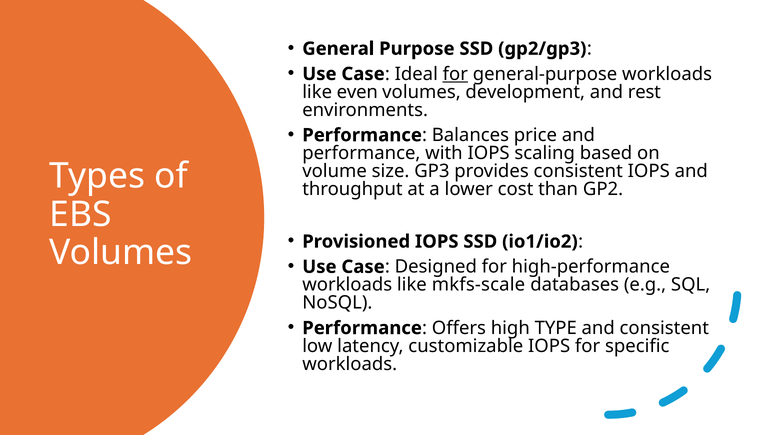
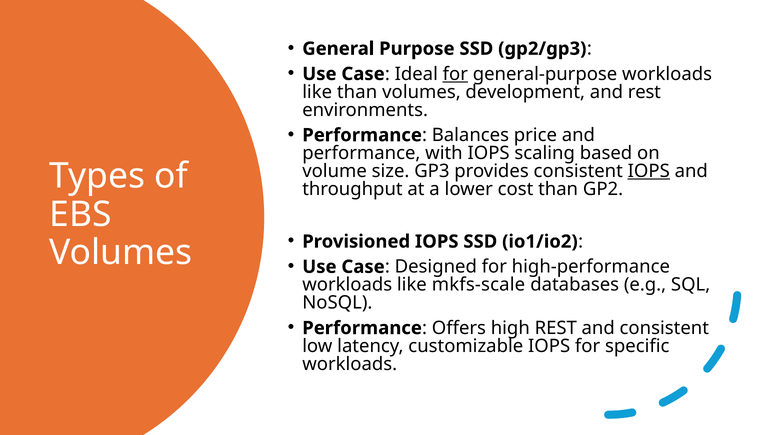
like even: even -> than (357, 92)
IOPS underline: none -> present (649, 171)
high TYPE: TYPE -> REST (556, 328)
